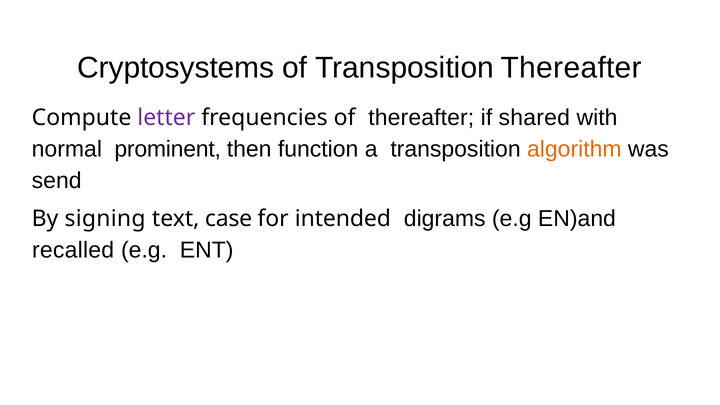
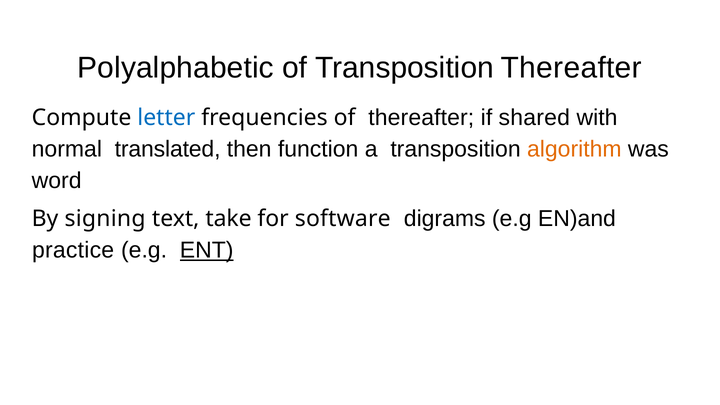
Cryptosystems: Cryptosystems -> Polyalphabetic (176, 68)
letter colour: purple -> blue (166, 117)
prominent: prominent -> translated (168, 149)
send: send -> word (57, 181)
case: case -> take (229, 219)
intended: intended -> software (343, 219)
recalled: recalled -> practice (73, 250)
ENT underline: none -> present (207, 250)
